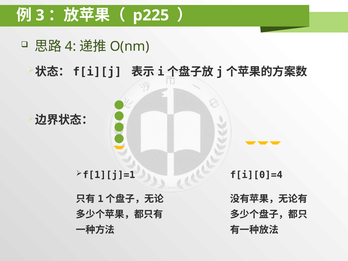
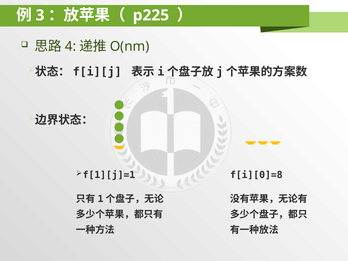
f[i][0]=4: f[i][0]=4 -> f[i][0]=8 (256, 175)
